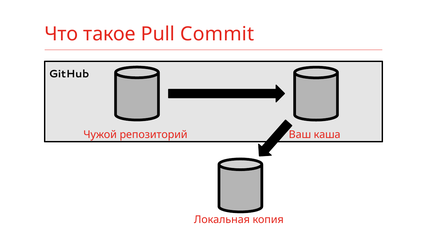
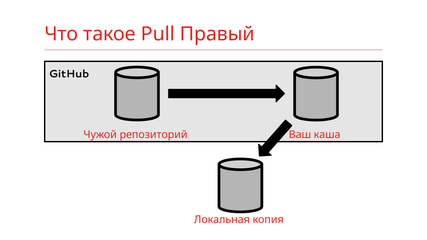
Commit: Commit -> Правый (217, 34)
